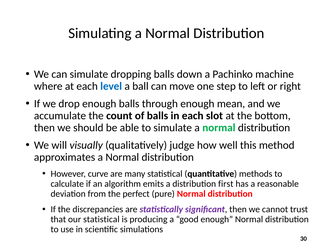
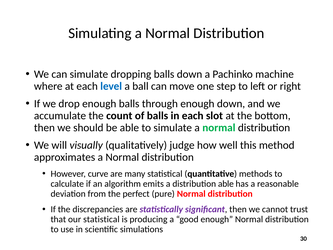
enough mean: mean -> down (231, 104)
distribution first: first -> able (226, 184)
